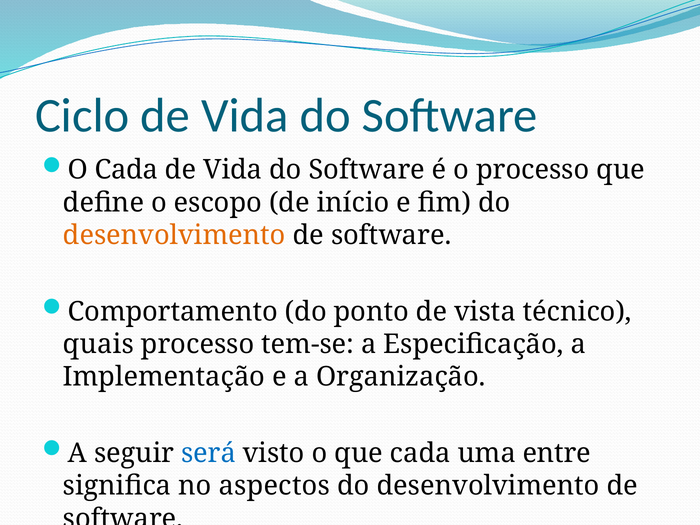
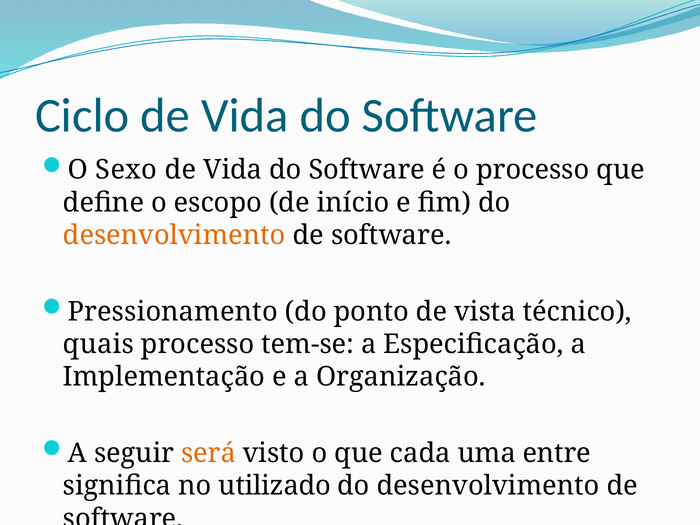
O Cada: Cada -> Sexo (126, 170)
Comportamento: Comportamento -> Pressionamento (173, 312)
será colour: blue -> orange (209, 453)
aspectos: aspectos -> utilizado (275, 486)
